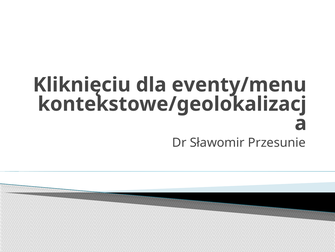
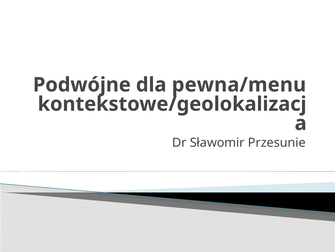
Kliknięciu: Kliknięciu -> Podwójne (82, 85)
eventy/menu: eventy/menu -> pewna/menu (239, 85)
